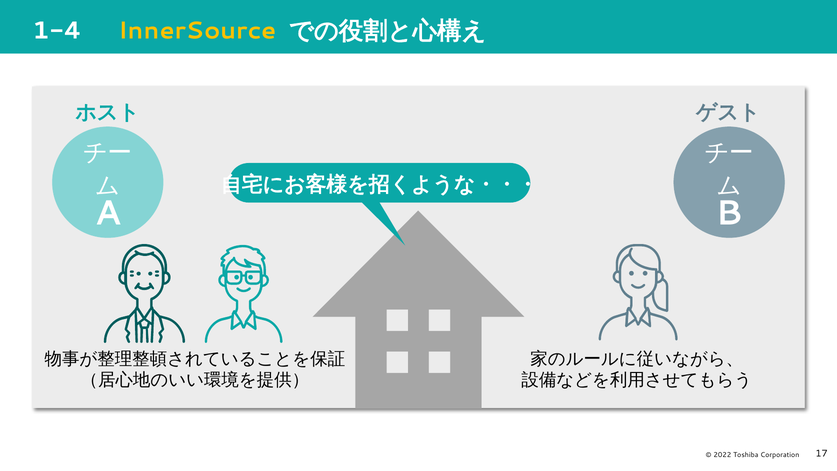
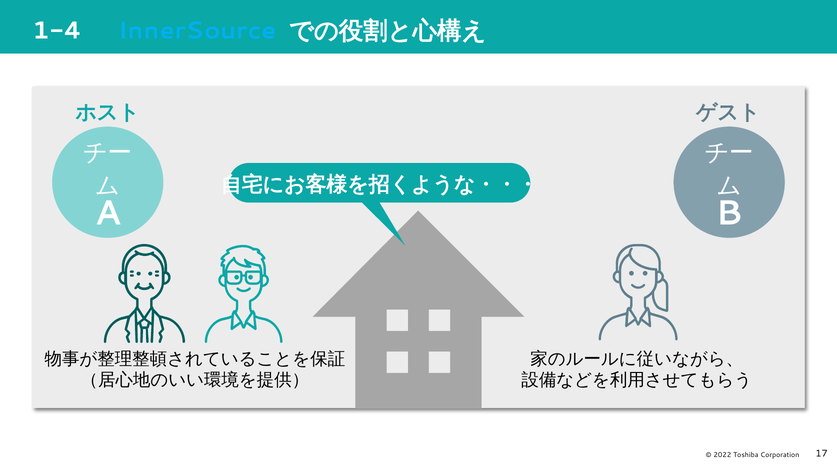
InnerSource colour: yellow -> light blue (197, 31)
